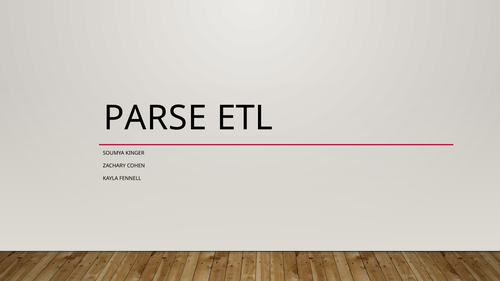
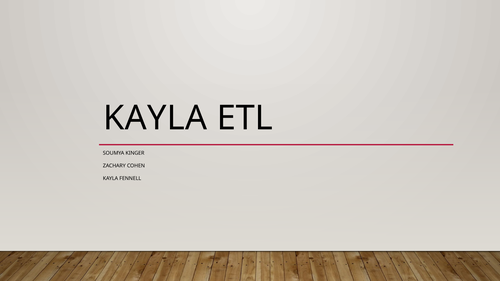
PARSE: PARSE -> KAYLA (155, 118)
